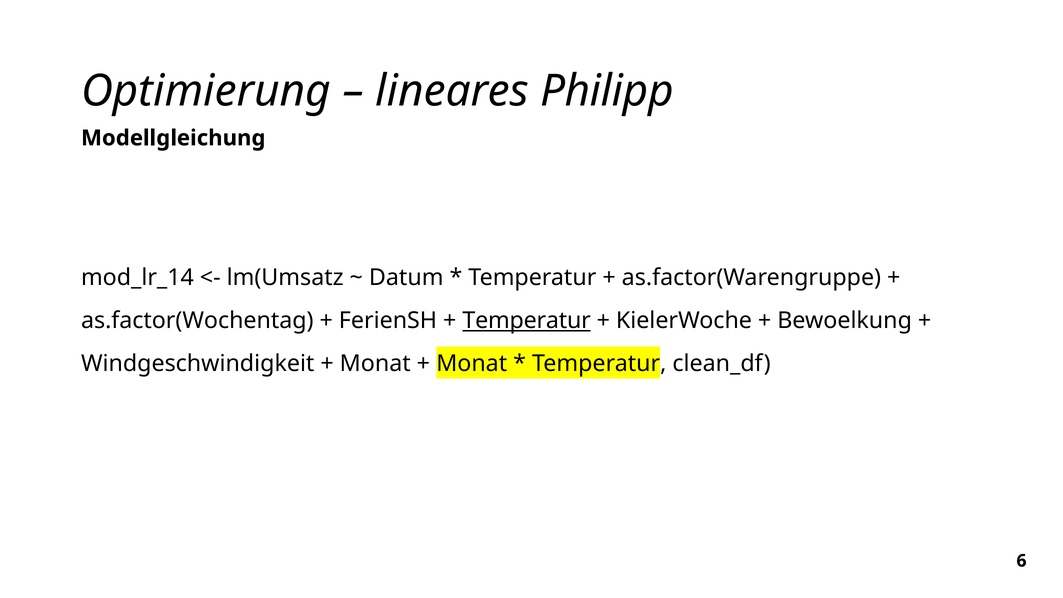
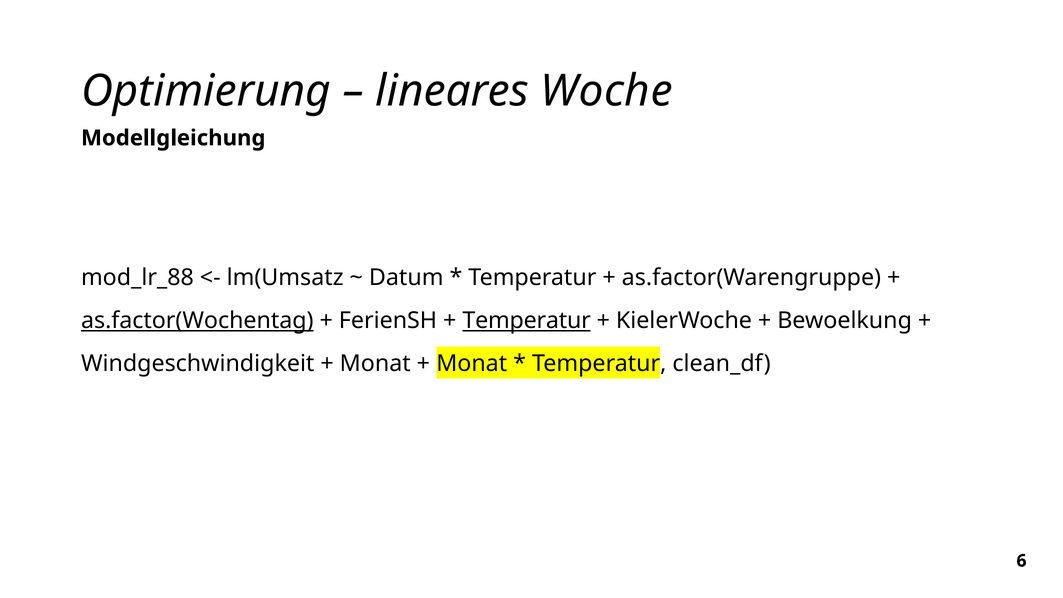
Philipp: Philipp -> Woche (607, 91)
mod_lr_14: mod_lr_14 -> mod_lr_88 (137, 278)
as.factor(Wochentag underline: none -> present (197, 321)
